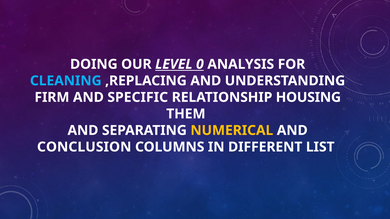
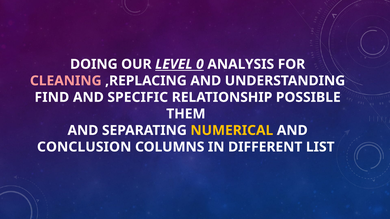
CLEANING colour: light blue -> pink (66, 81)
FIRM: FIRM -> FIND (52, 97)
HOUSING: HOUSING -> POSSIBLE (308, 97)
